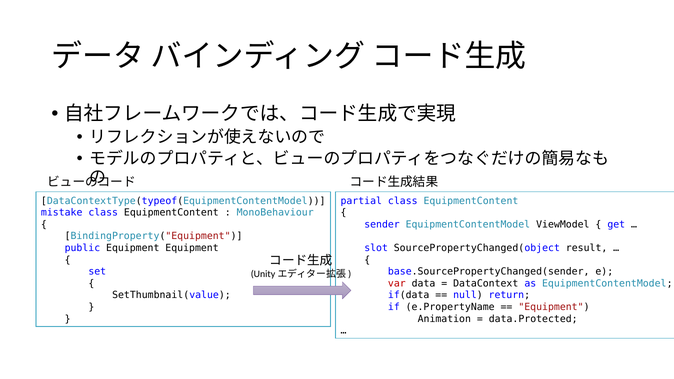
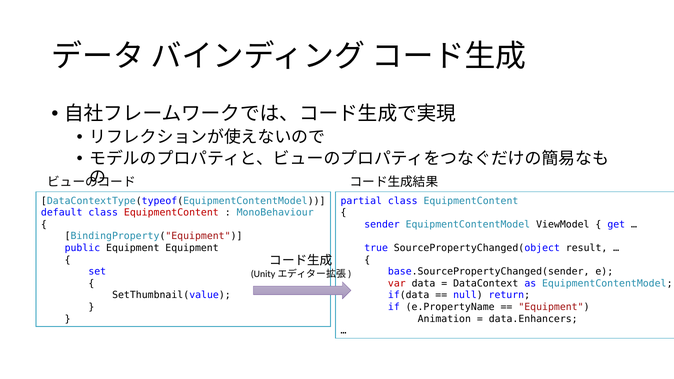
mistake: mistake -> default (62, 213)
EquipmentContent colour: black -> red (171, 213)
slot: slot -> true (376, 248)
data.Protected: data.Protected -> data.Enhancers (533, 319)
